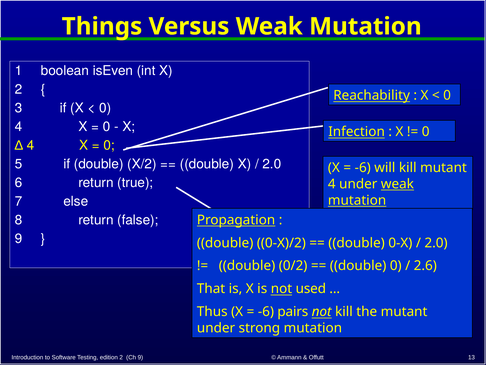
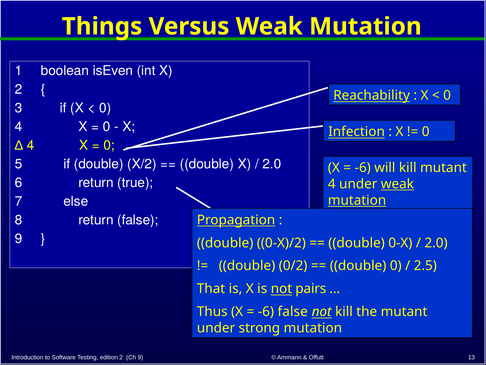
2.6: 2.6 -> 2.5 (425, 266)
used: used -> pairs (311, 288)
-6 pairs: pairs -> false (293, 311)
